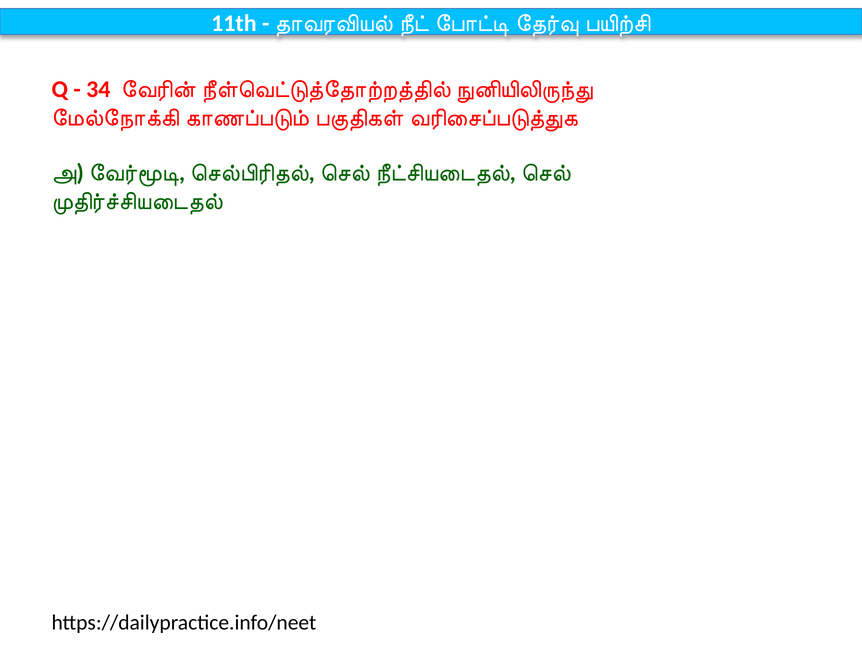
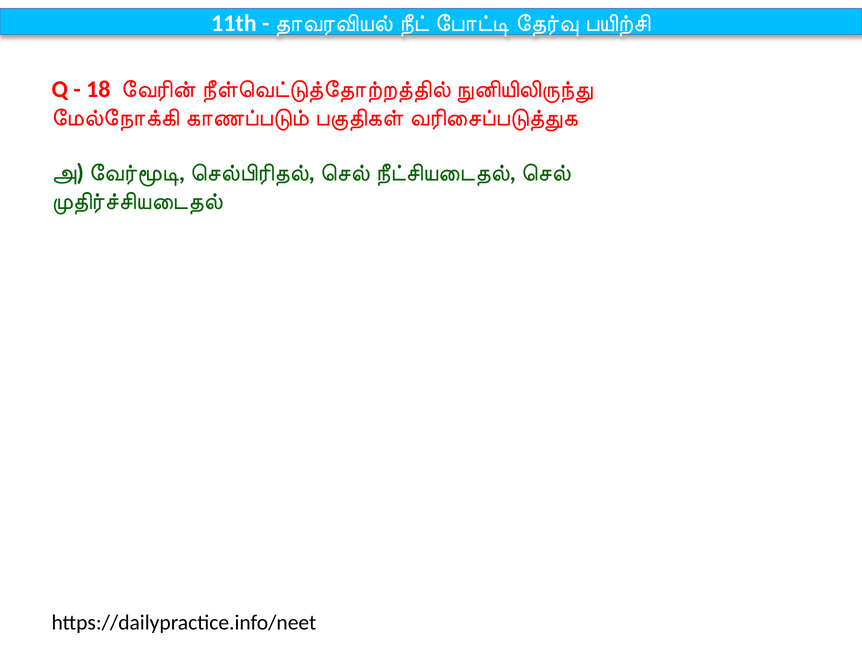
34: 34 -> 18 (98, 89)
